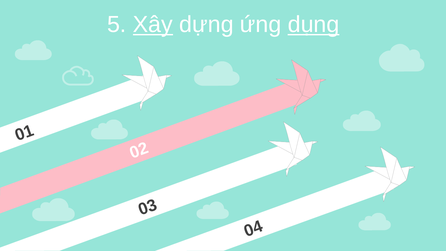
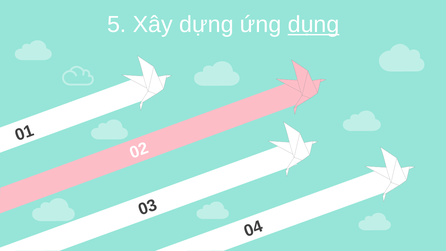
Xây underline: present -> none (153, 25)
